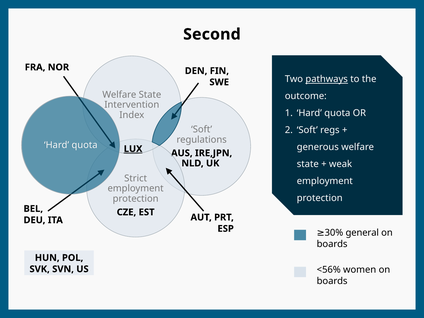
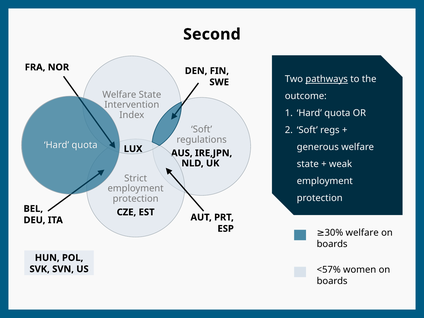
LUX underline: present -> none (133, 149)
general: general -> welfare (362, 233)
<56%: <56% -> <57% (329, 270)
